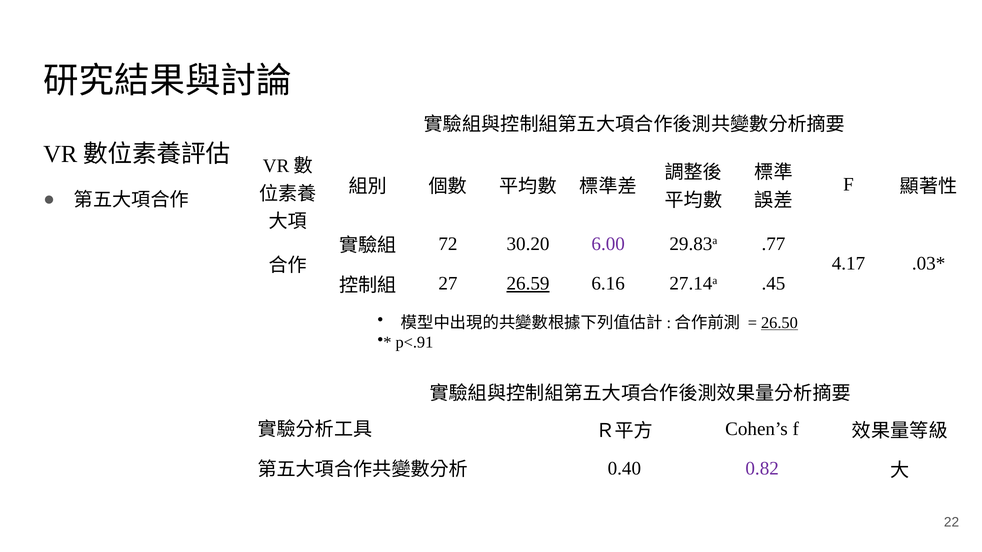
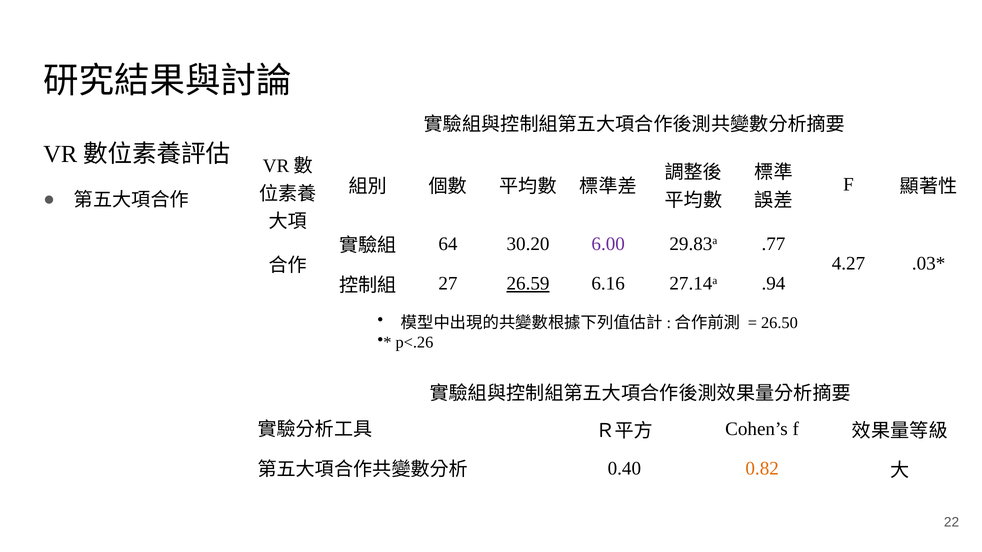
72: 72 -> 64 (448, 244)
4.17: 4.17 -> 4.27 (849, 264)
.45: .45 -> .94 (773, 284)
26.50 underline: present -> none (779, 323)
p<.91: p<.91 -> p<.26 (414, 343)
0.82 colour: purple -> orange (762, 469)
